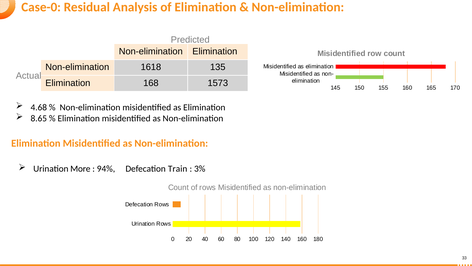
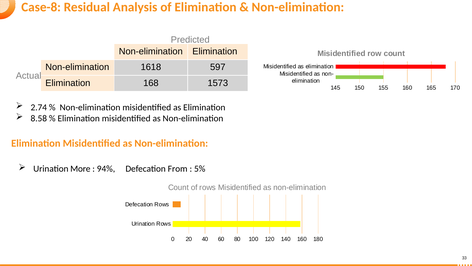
Case-0: Case-0 -> Case-8 (41, 7)
135: 135 -> 597 (218, 67)
4.68: 4.68 -> 2.74 (39, 107)
8.65: 8.65 -> 8.58 (39, 118)
Train: Train -> From (178, 169)
3%: 3% -> 5% (200, 169)
